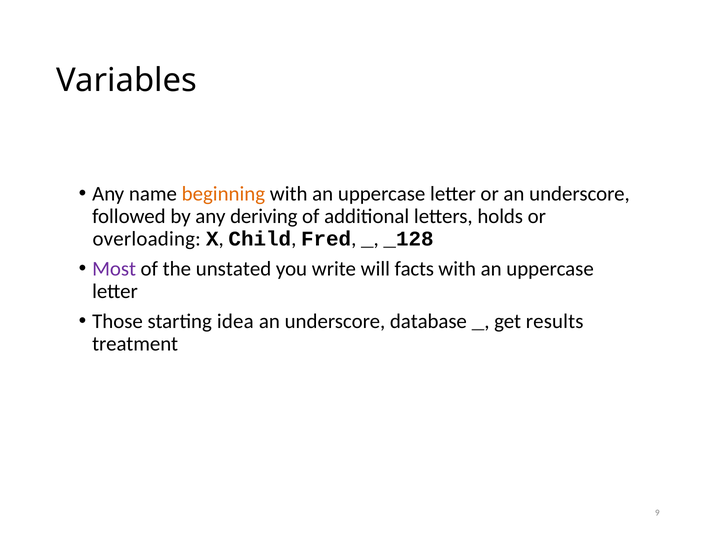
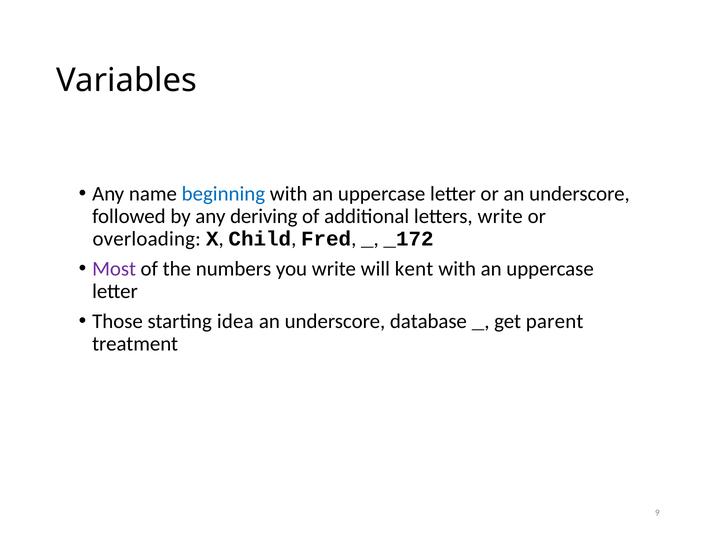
beginning colour: orange -> blue (223, 194)
letters holds: holds -> write (500, 216)
_128: _128 -> _172 (409, 239)
unstated: unstated -> numbers (234, 269)
facts: facts -> kent (414, 269)
results: results -> parent (555, 321)
